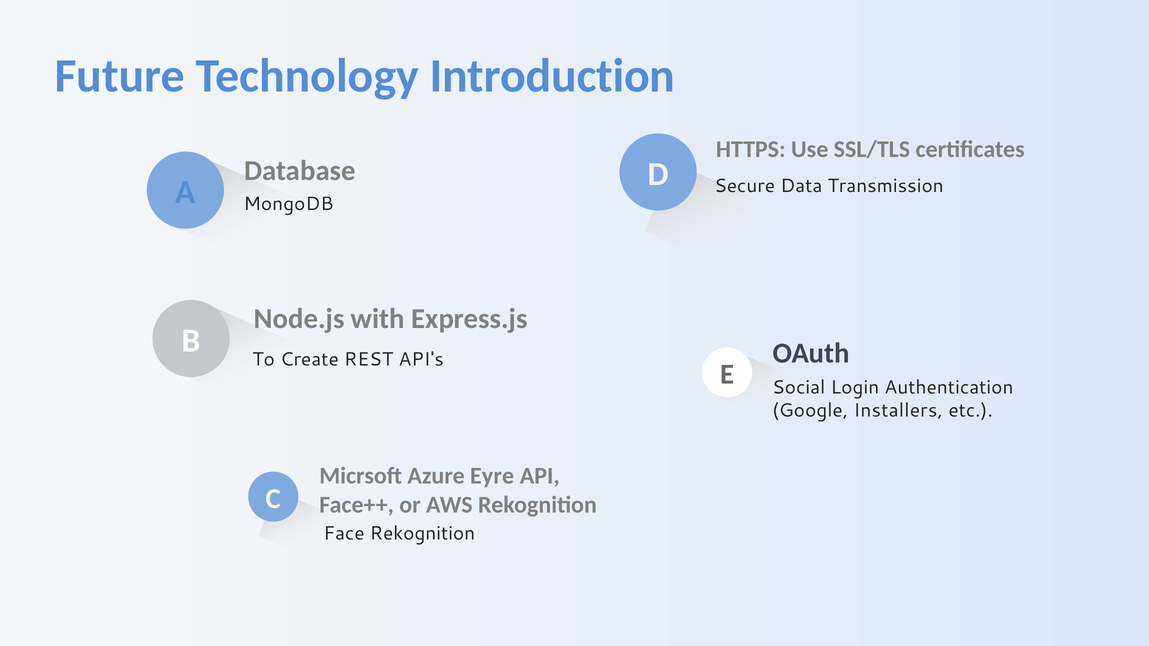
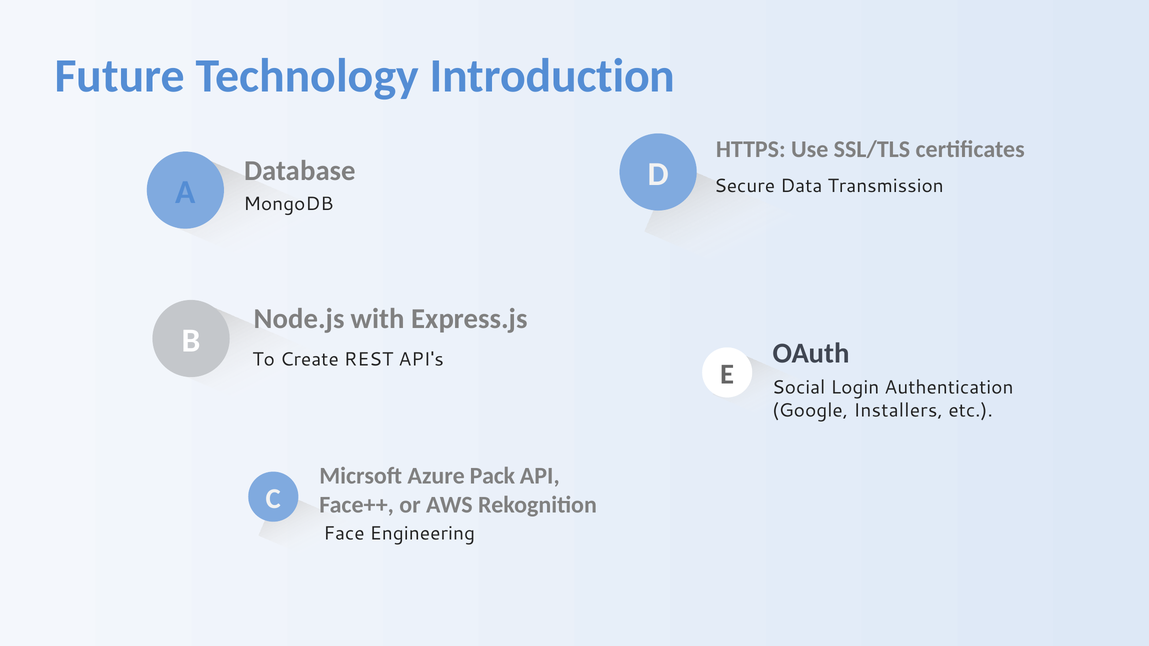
Eyre: Eyre -> Pack (492, 476)
Face Rekognition: Rekognition -> Engineering (422, 534)
